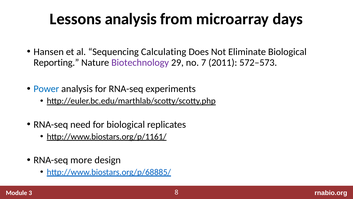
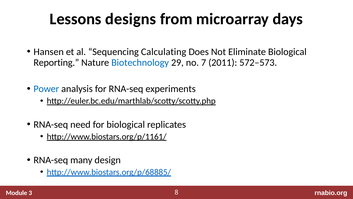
Lessons analysis: analysis -> designs (131, 19)
Biotechnology colour: purple -> blue (140, 62)
more: more -> many (81, 160)
